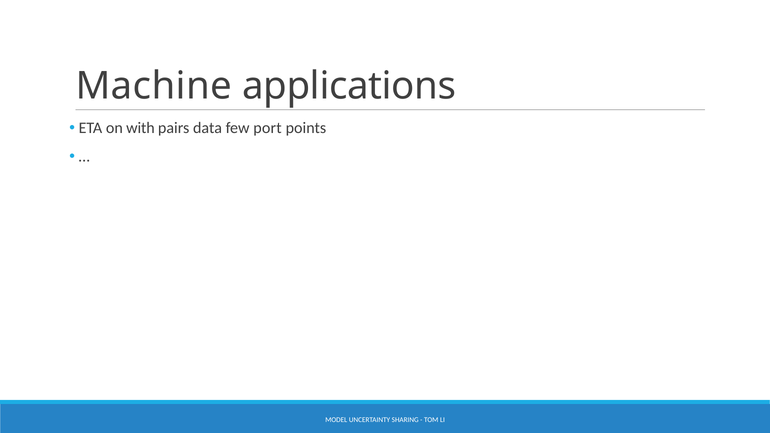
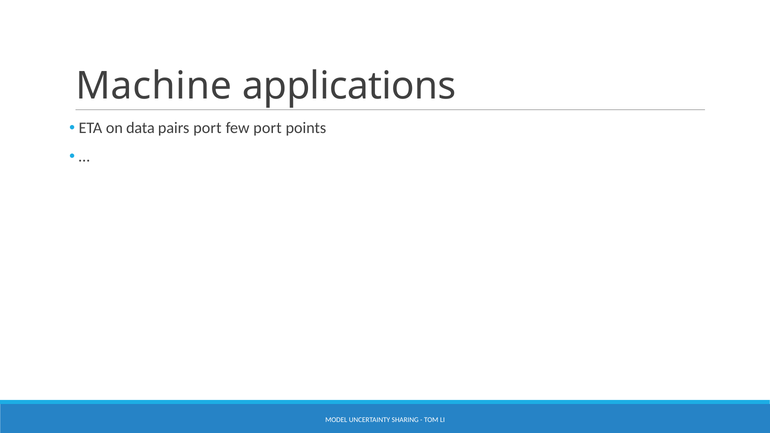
with: with -> data (140, 128)
pairs data: data -> port (207, 128)
